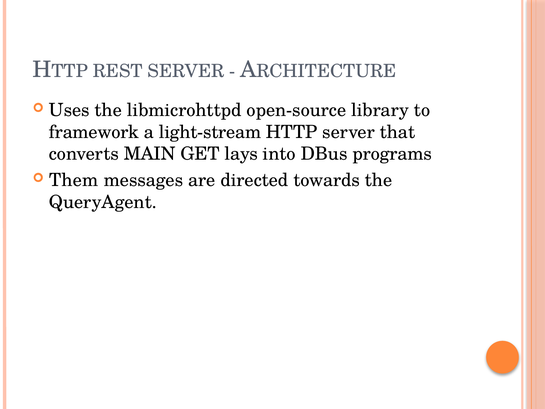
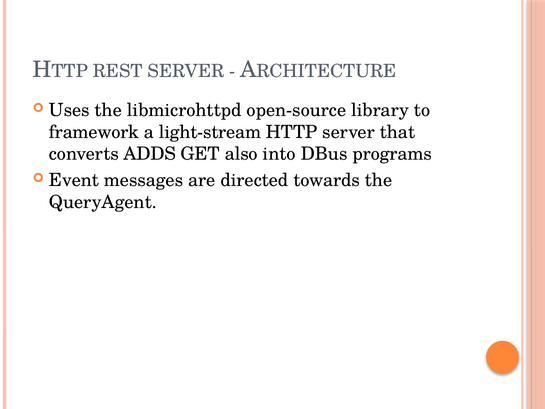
MAIN: MAIN -> ADDS (150, 154)
lays: lays -> also (241, 154)
Them: Them -> Event (74, 180)
